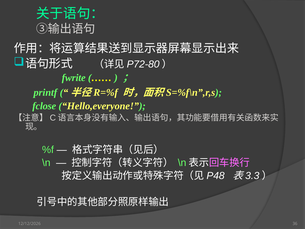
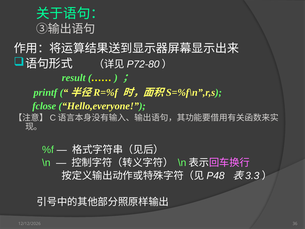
fwrite: fwrite -> result (74, 78)
